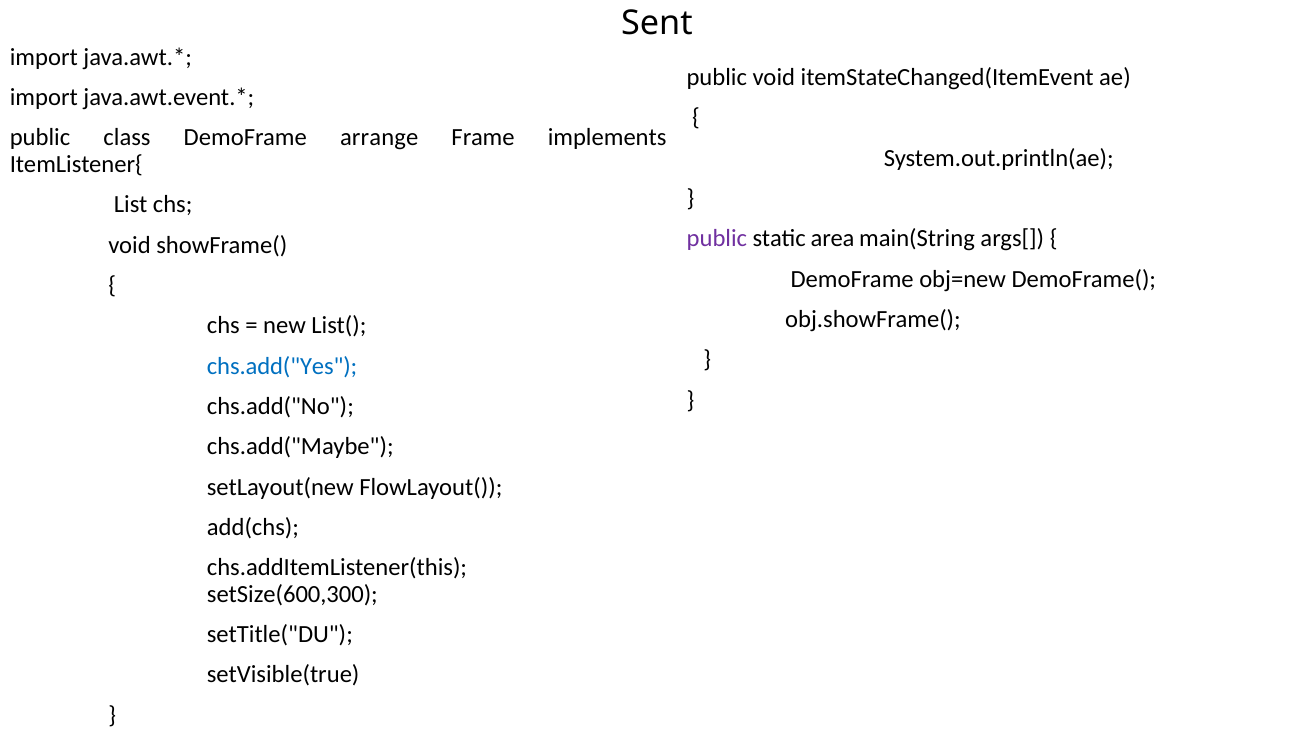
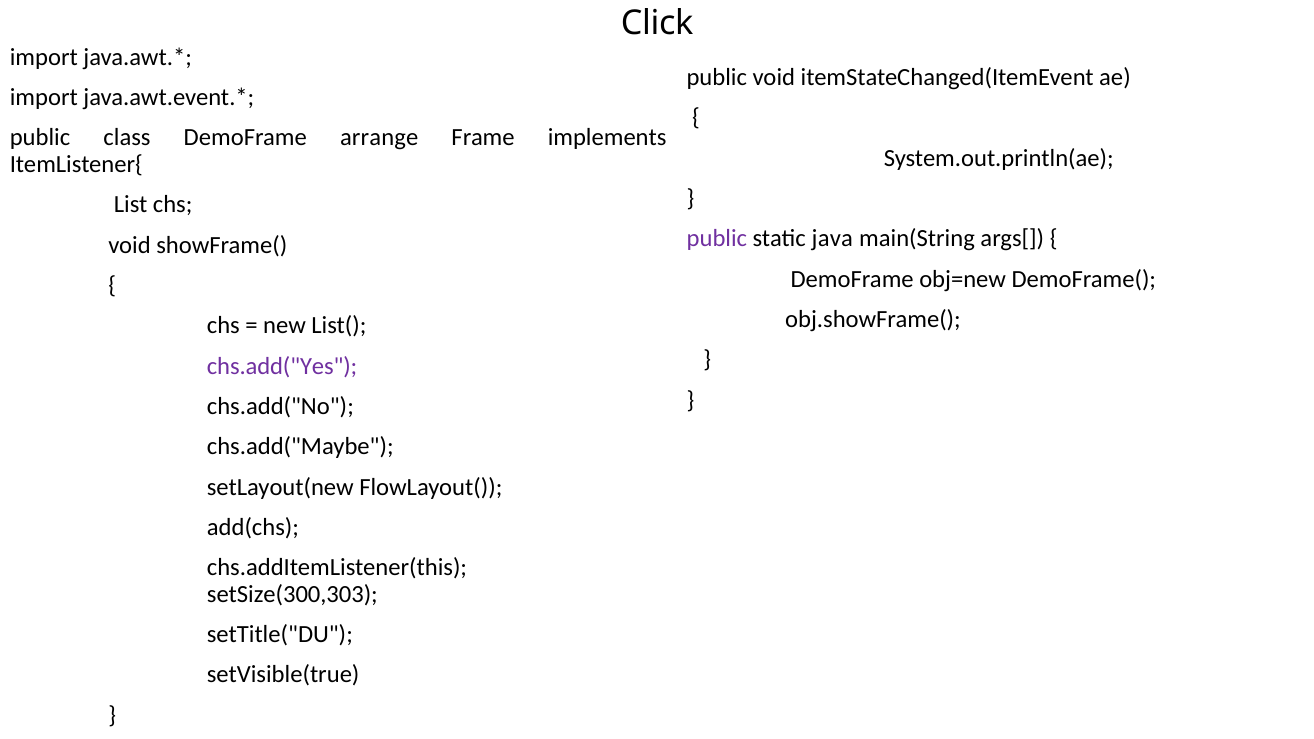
Sent: Sent -> Click (657, 23)
area: area -> java (832, 239)
chs.add("Yes colour: blue -> purple (282, 366)
setSize(600,300: setSize(600,300 -> setSize(300,303 (292, 594)
